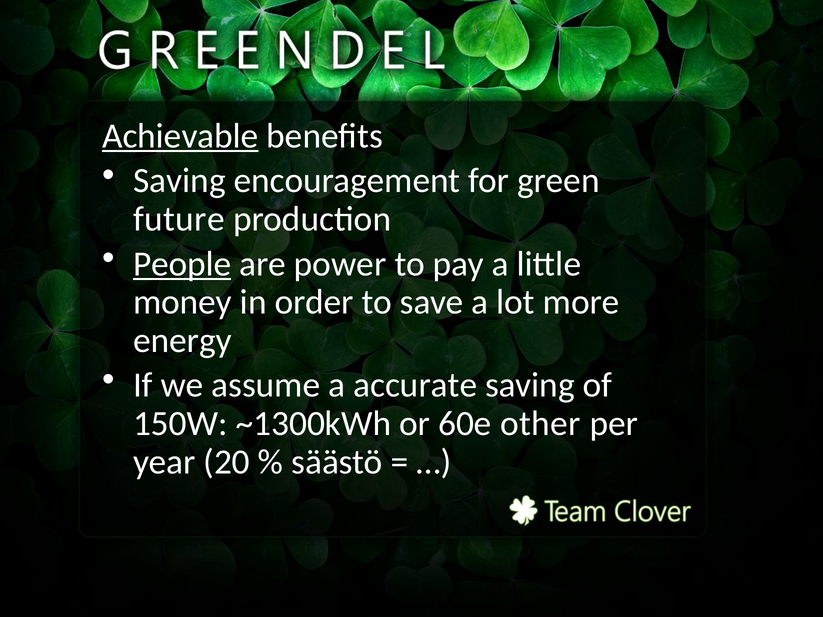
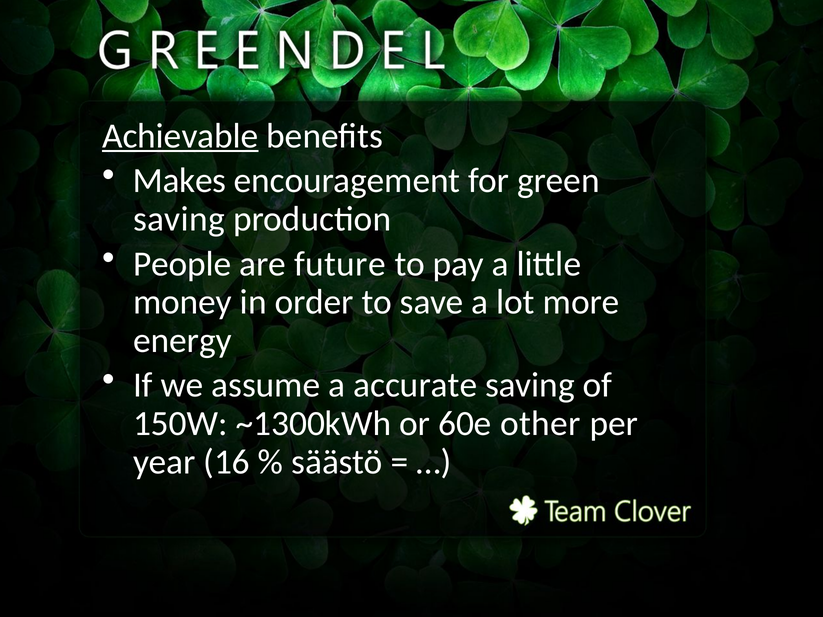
Saving: Saving -> Makes (180, 181)
future: future -> saving (179, 219)
People underline: present -> none (182, 264)
power: power -> future (340, 264)
20: 20 -> 16 (227, 462)
